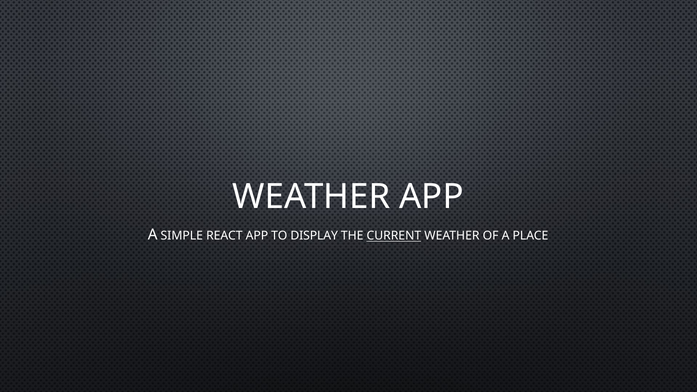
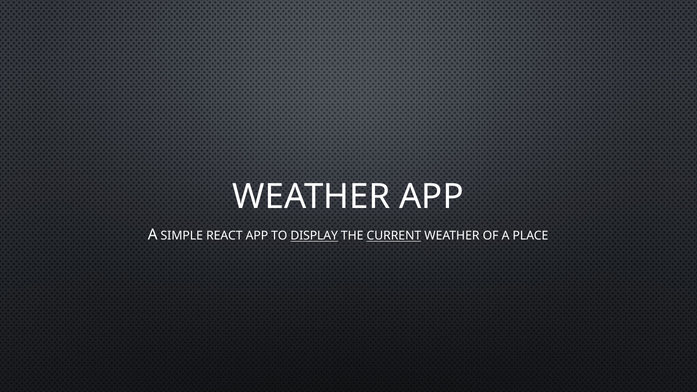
DISPLAY underline: none -> present (314, 236)
